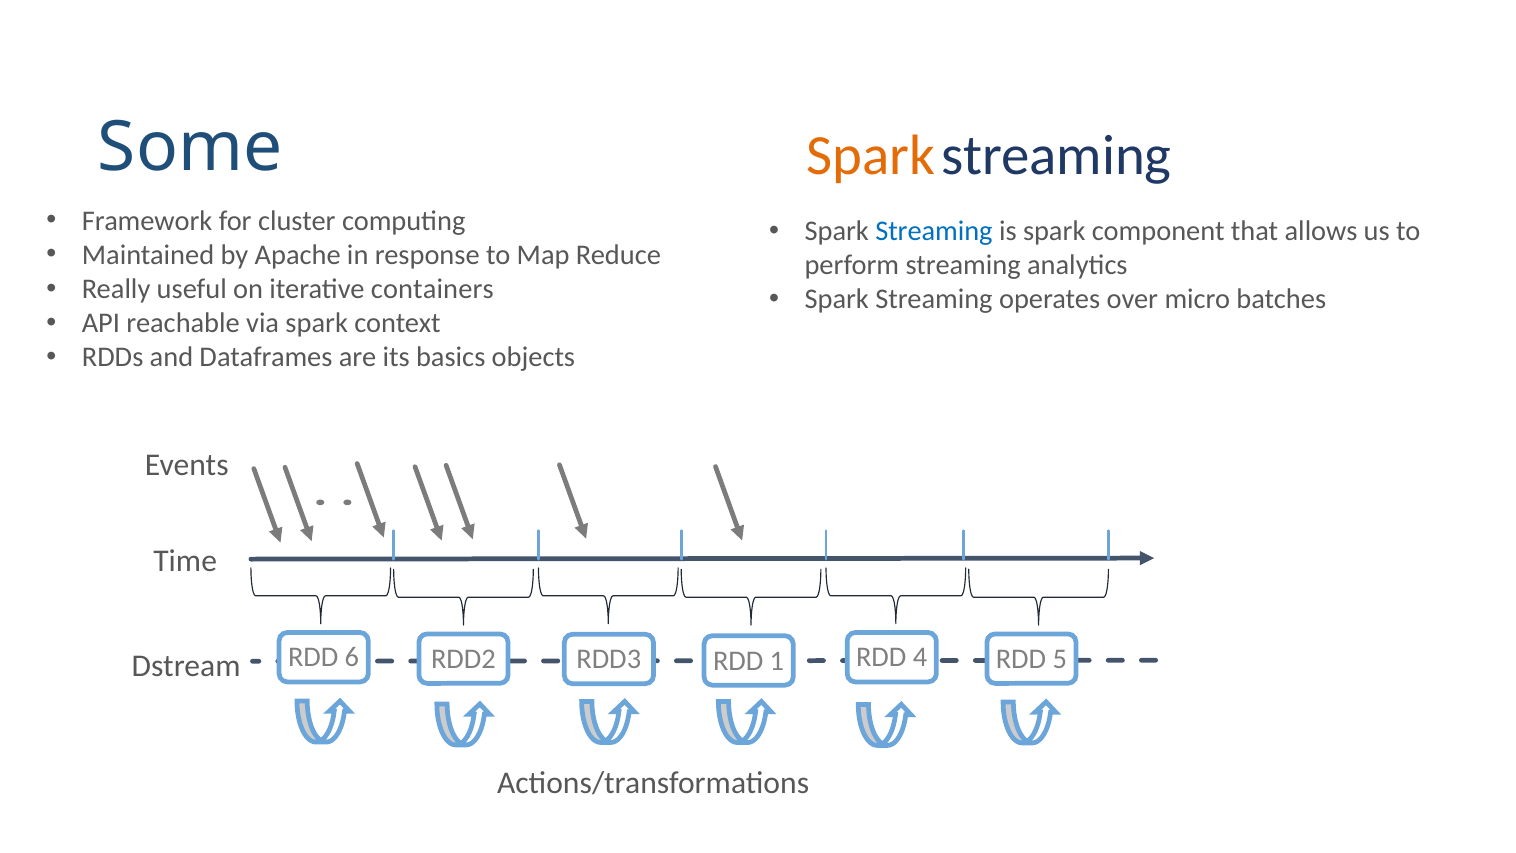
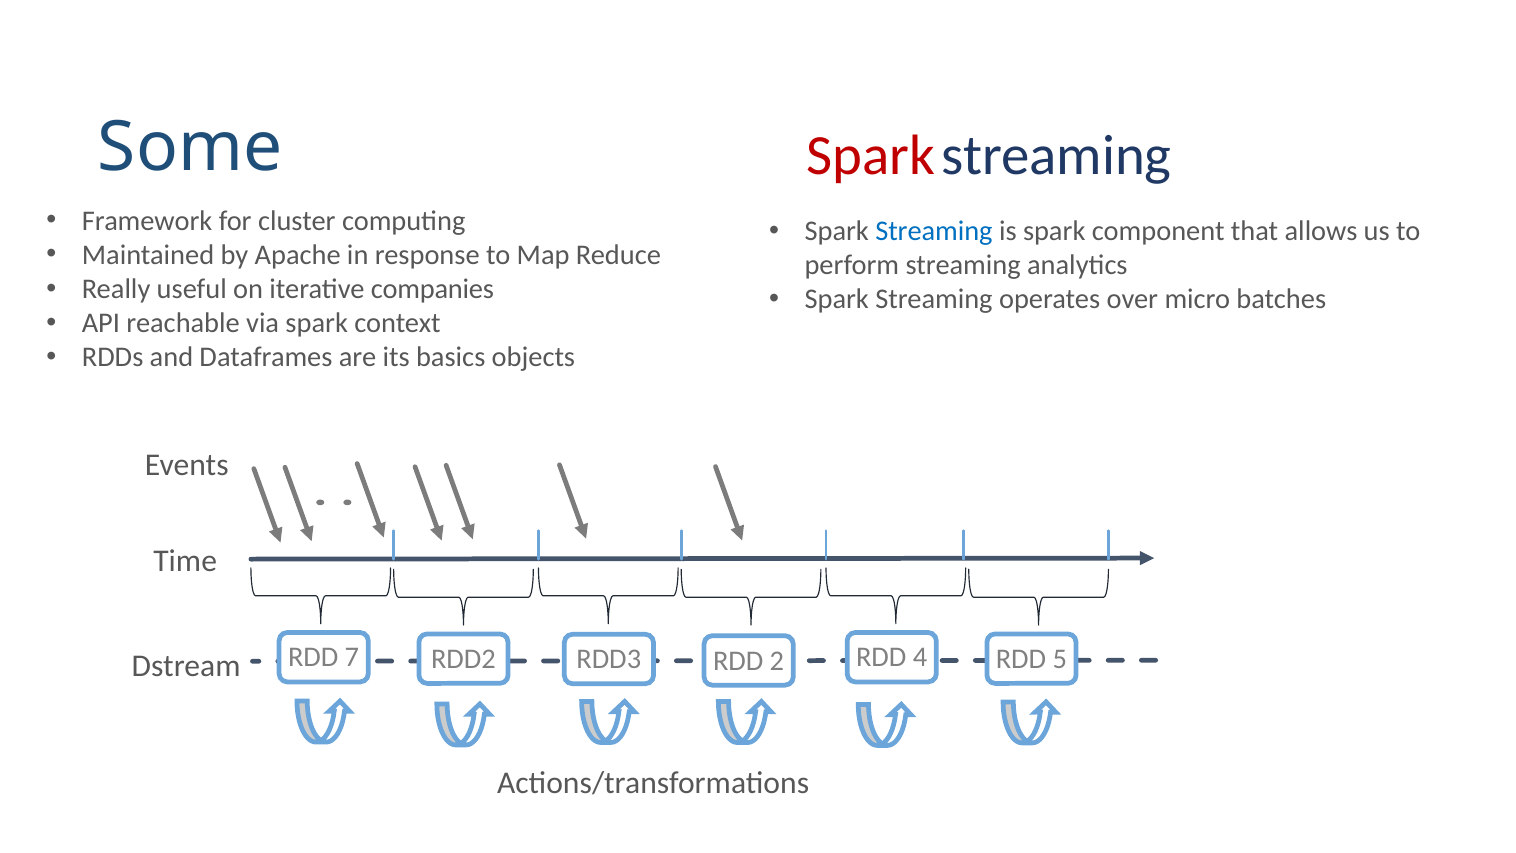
Spark colour: orange -> red (871, 156)
containers: containers -> companies (432, 289)
6: 6 -> 7 (352, 657)
1: 1 -> 2 (777, 661)
